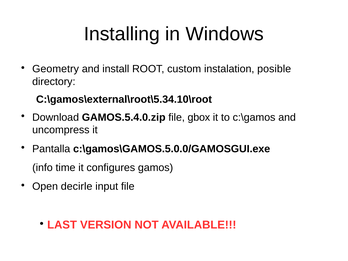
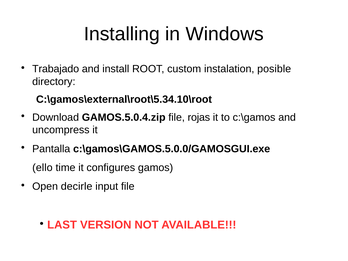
Geometry: Geometry -> Trabajado (56, 69)
GAMOS.5.4.0.zip: GAMOS.5.4.0.zip -> GAMOS.5.0.4.zip (124, 117)
gbox: gbox -> rojas (199, 117)
info: info -> ello (42, 168)
